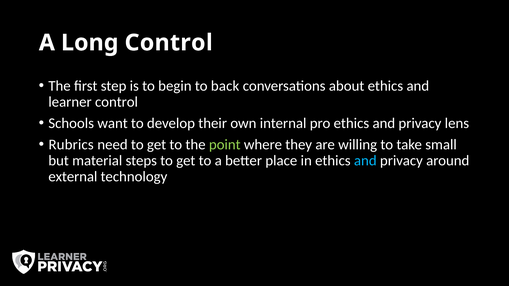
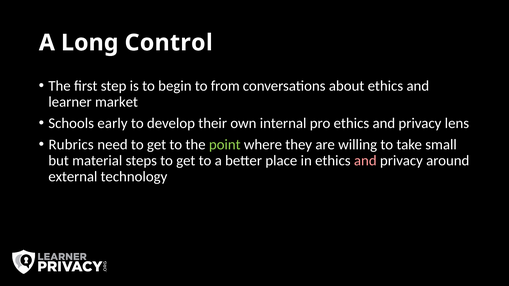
back: back -> from (225, 86)
learner control: control -> market (116, 102)
want: want -> early (112, 123)
and colour: light blue -> pink (365, 161)
